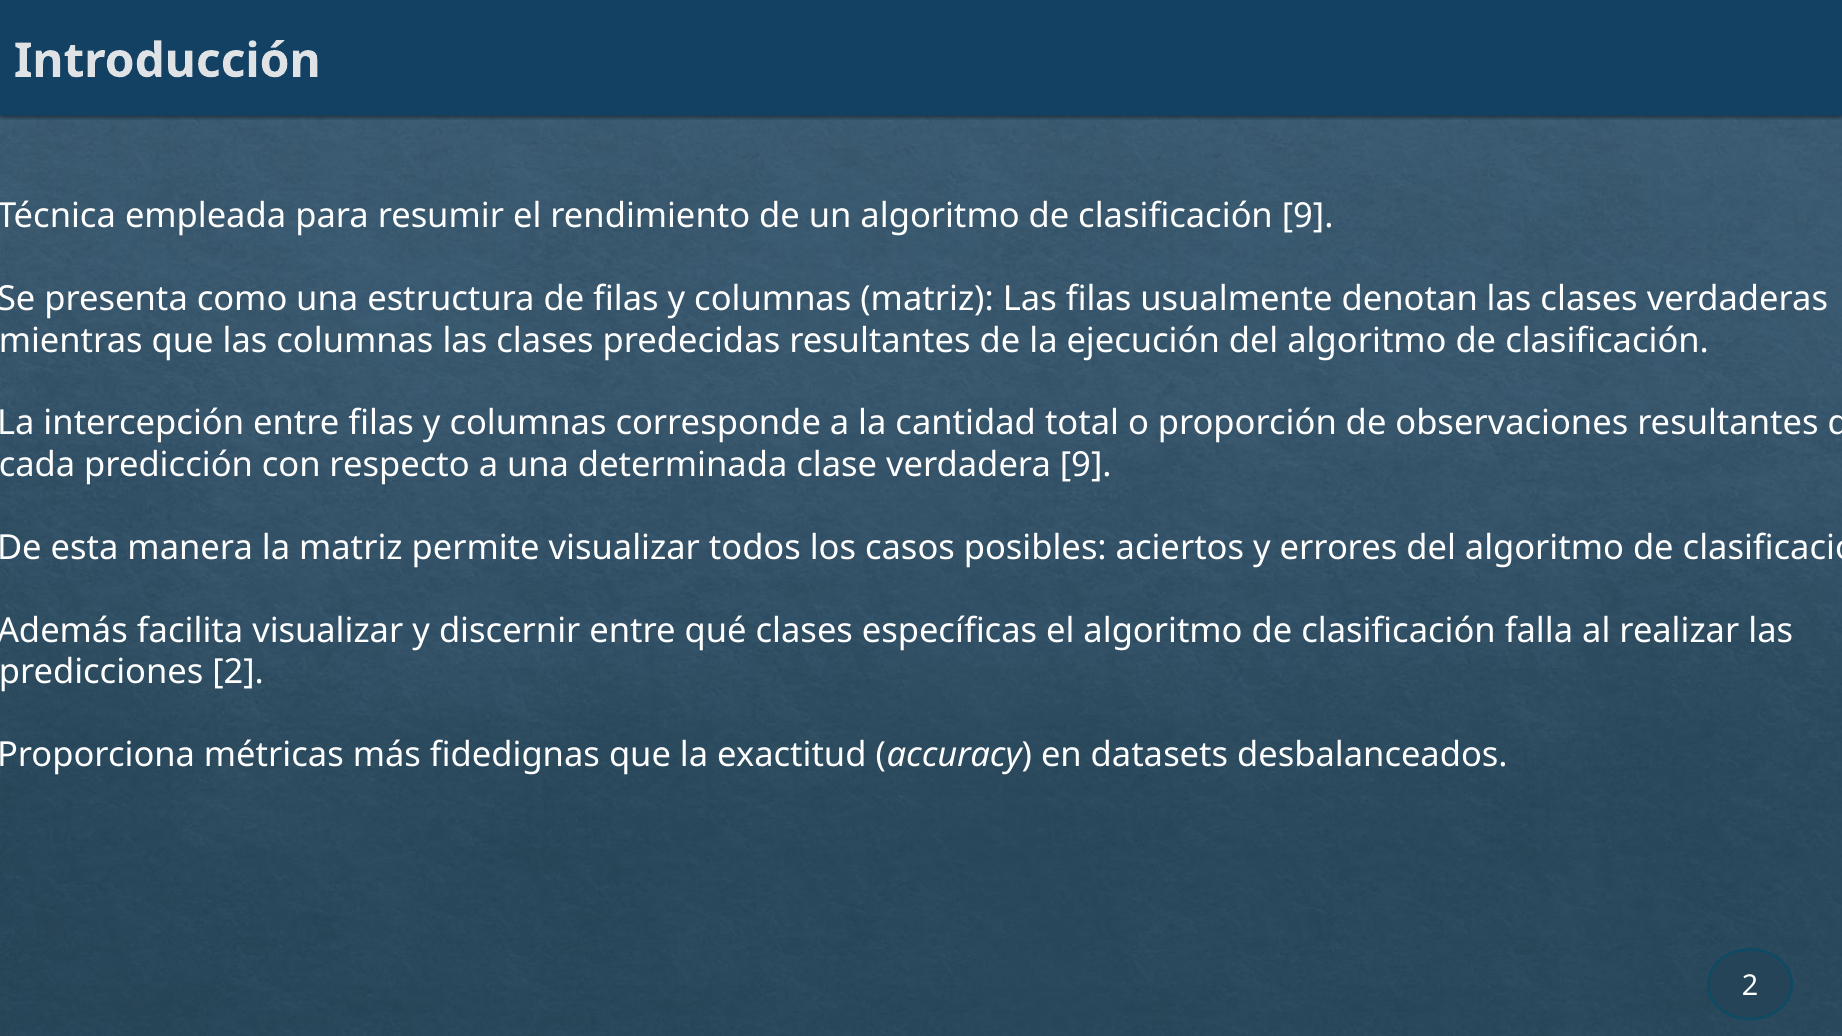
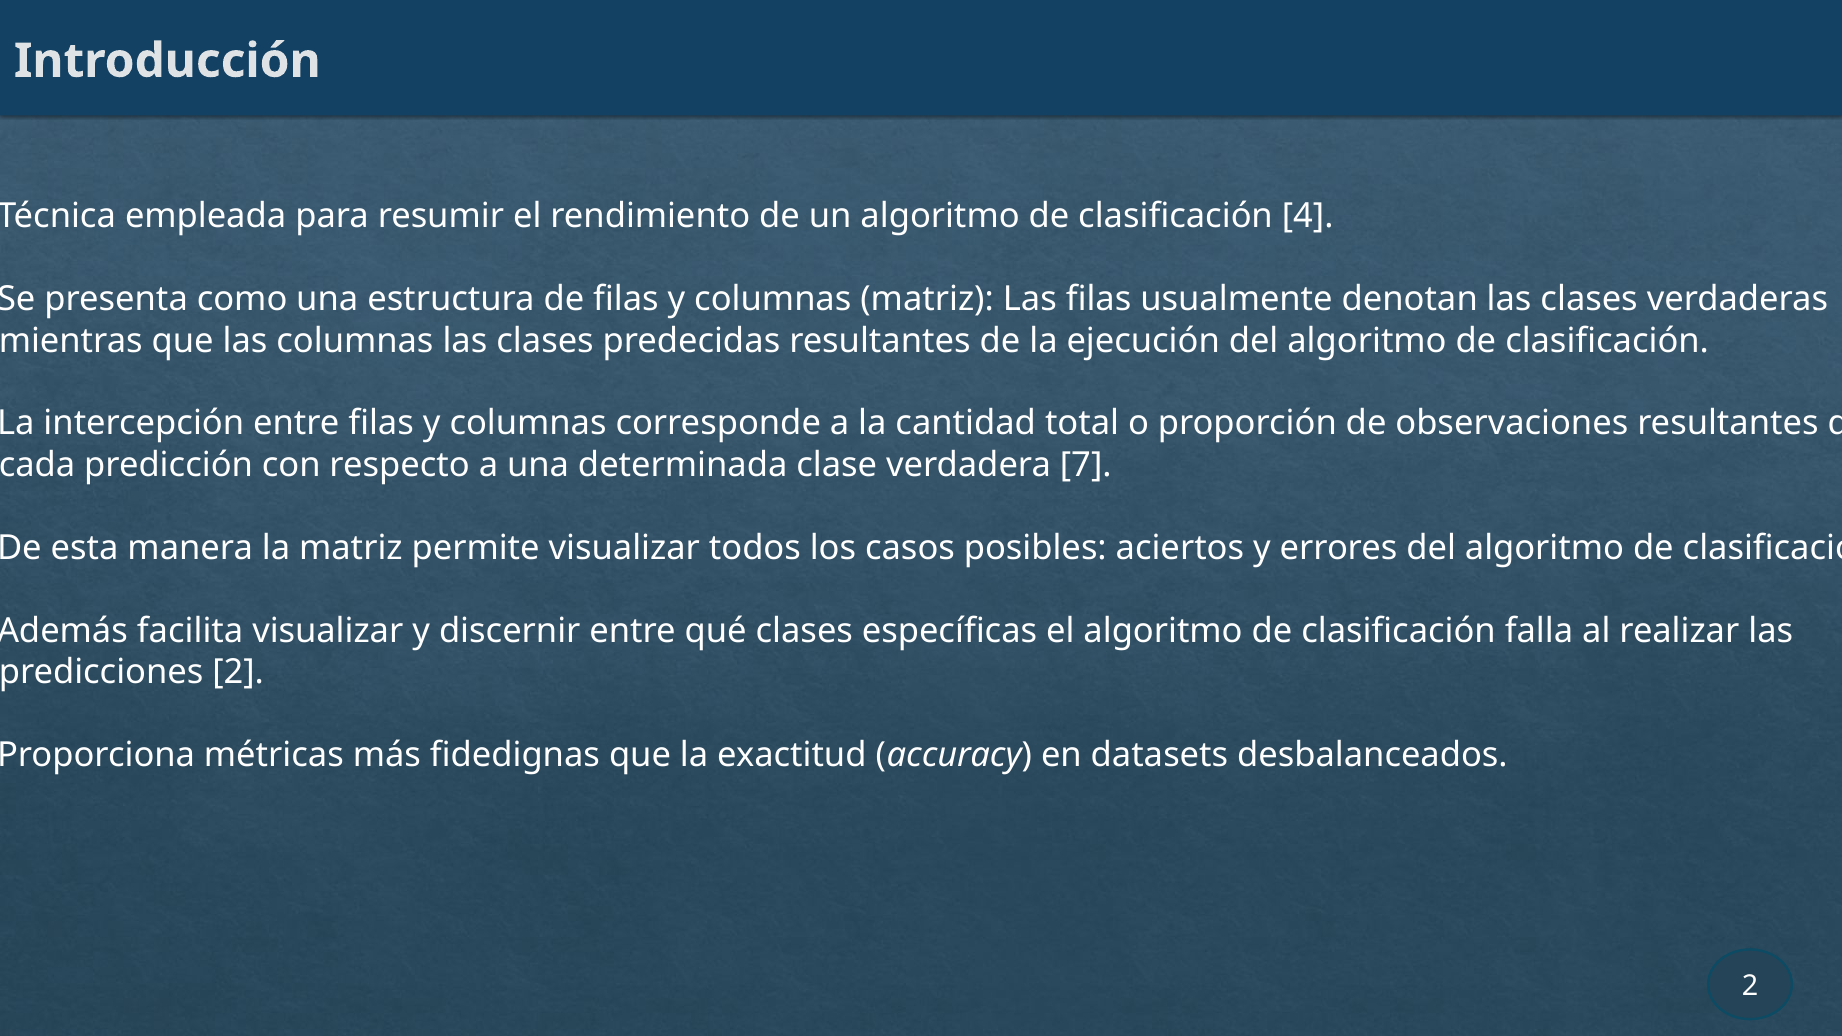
clasificación 9: 9 -> 4 (1308, 216)
verdadera 9: 9 -> 7 (1086, 465)
